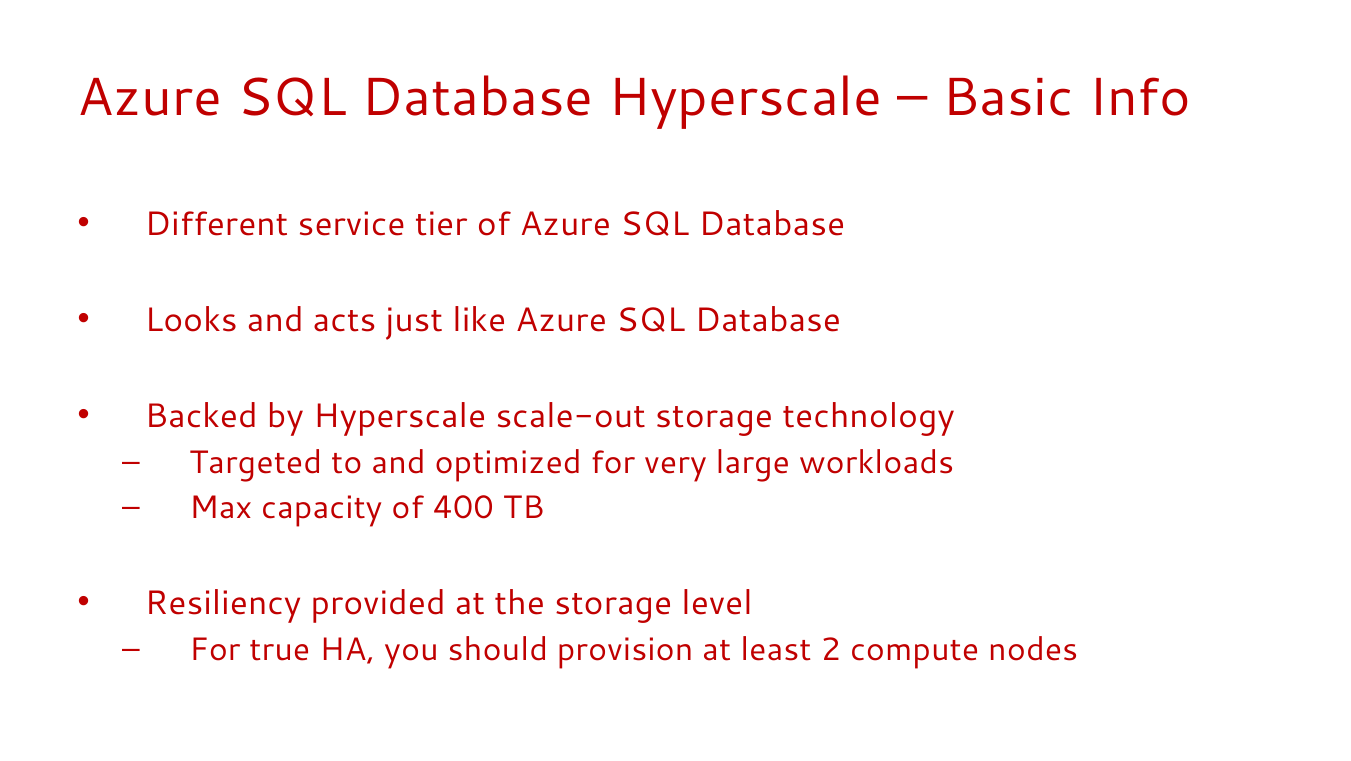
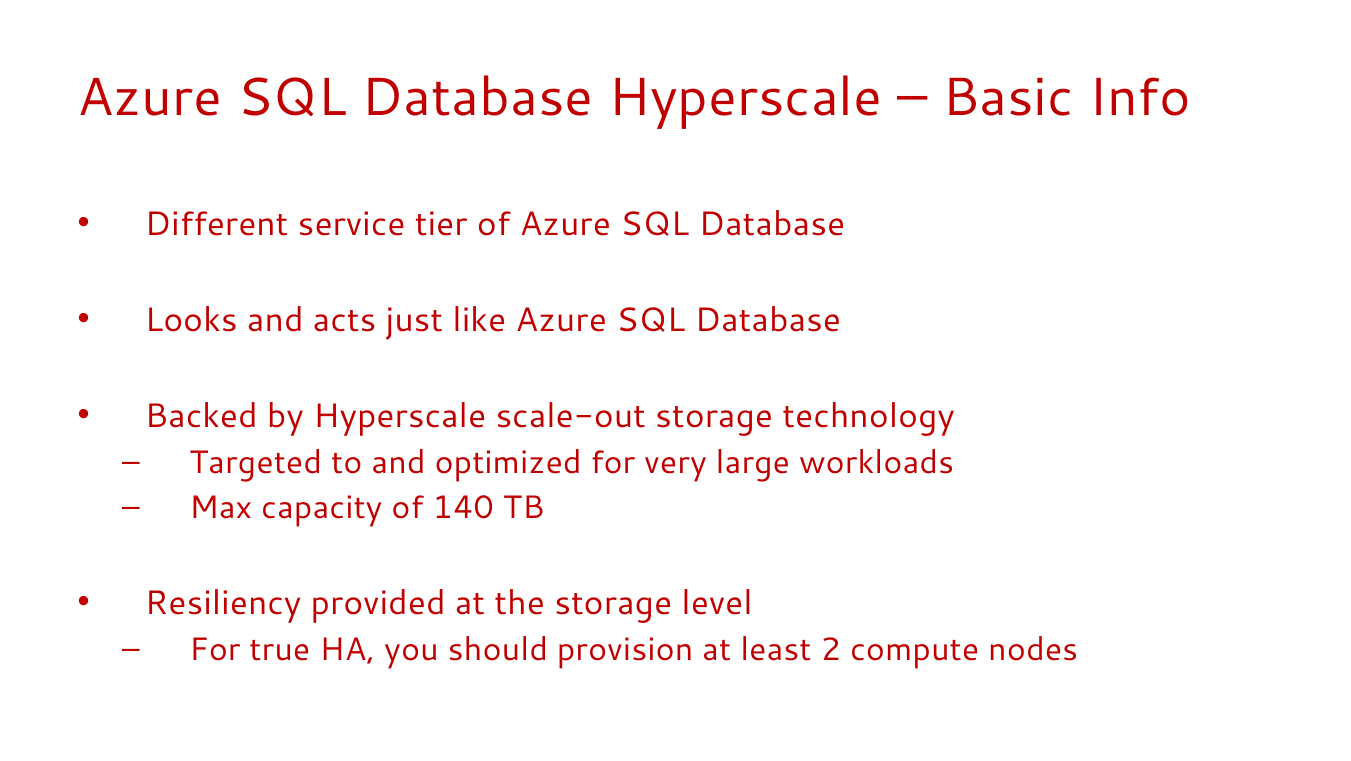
400: 400 -> 140 (463, 508)
